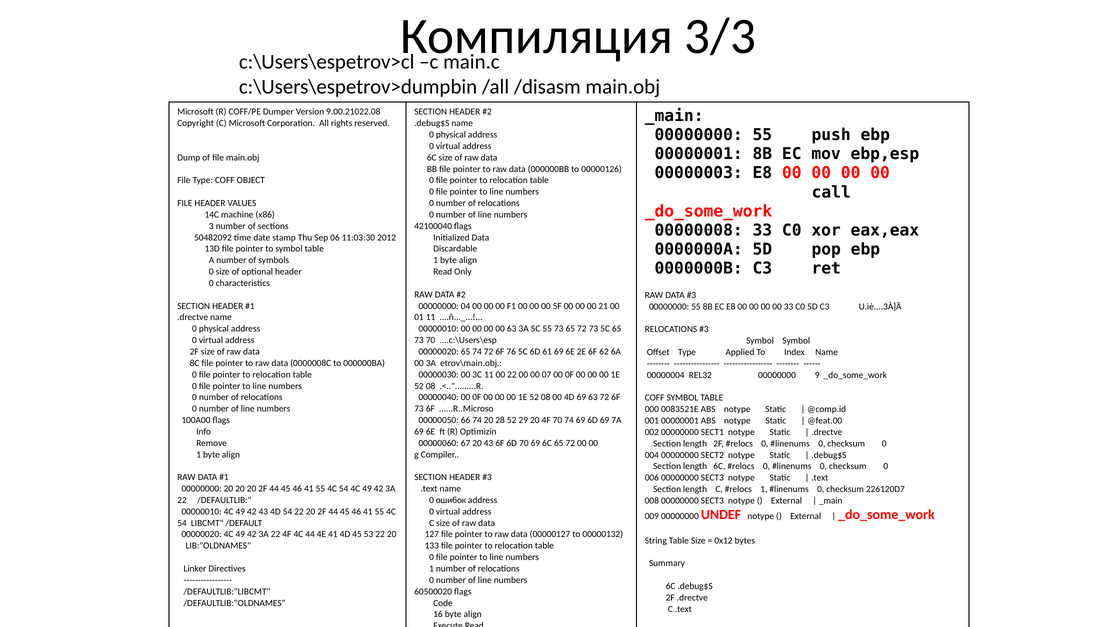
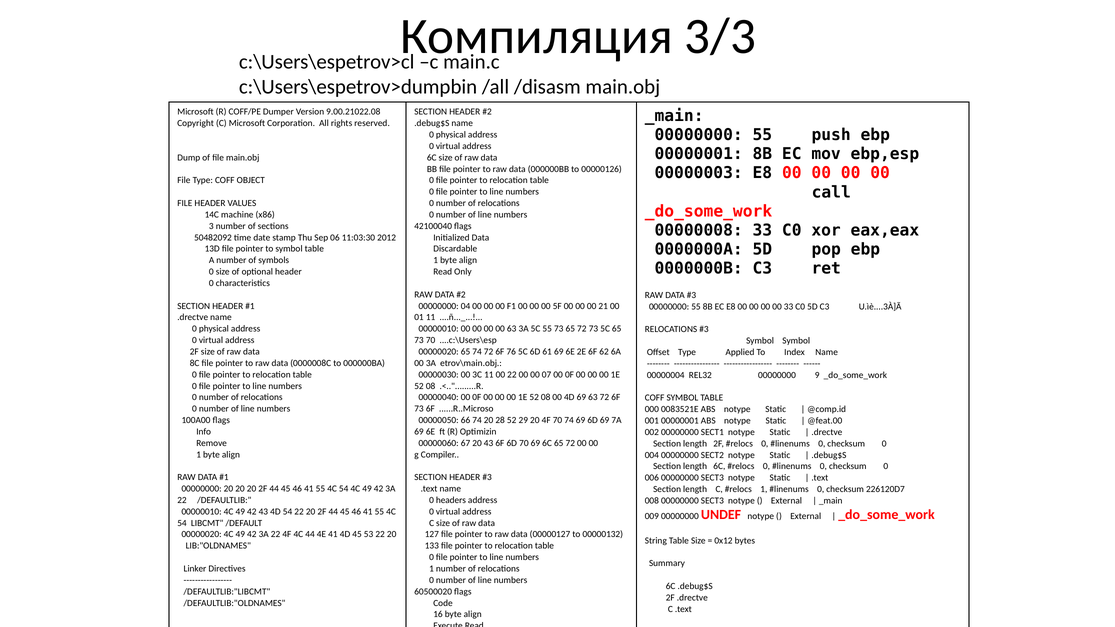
ошибок: ошибок -> headers (451, 500)
